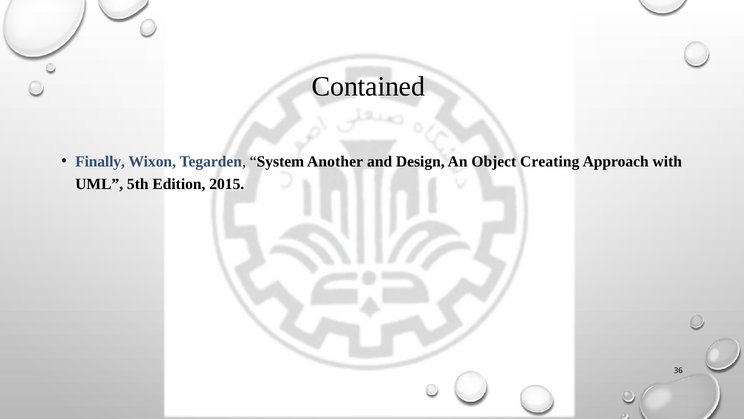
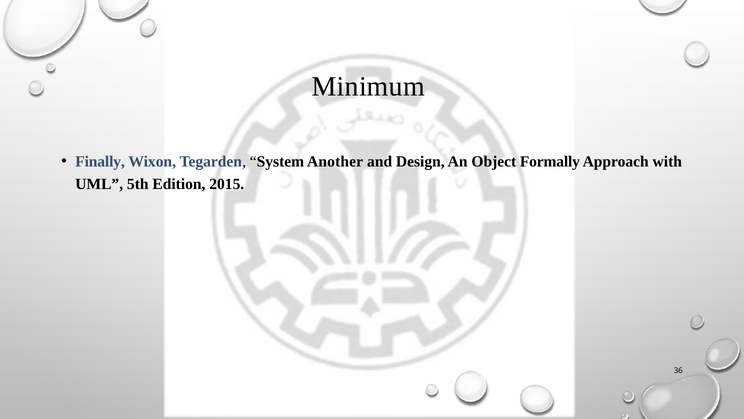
Contained: Contained -> Minimum (368, 86)
Creating: Creating -> Formally (550, 161)
